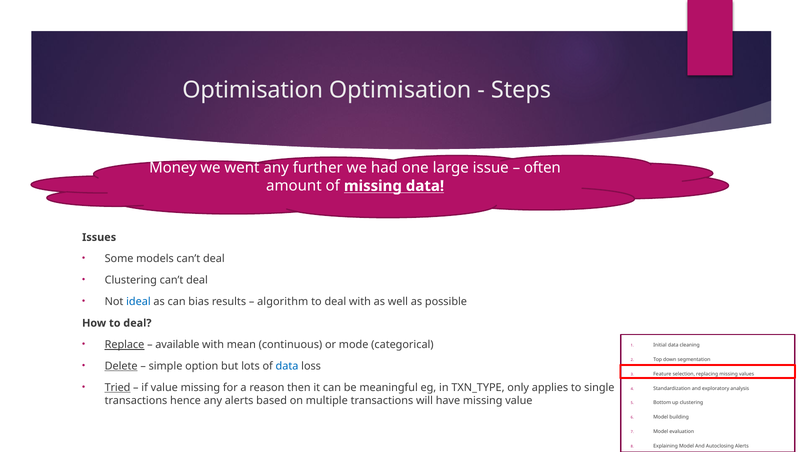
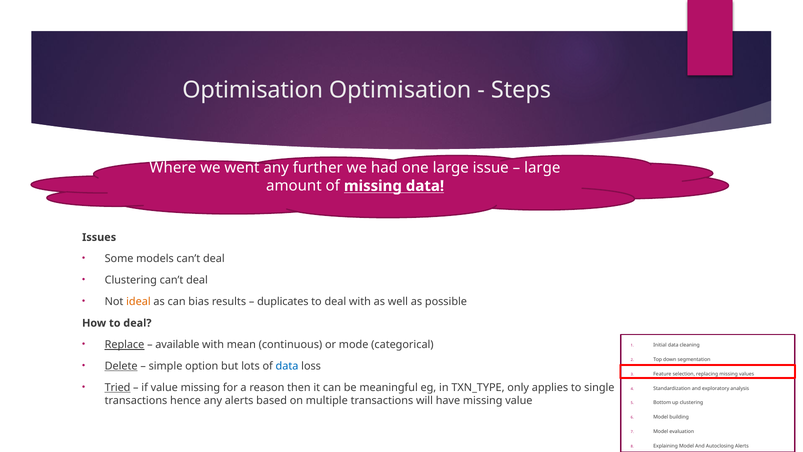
Money: Money -> Where (173, 168)
often: often -> large (542, 168)
ideal colour: blue -> orange (138, 301)
algorithm: algorithm -> duplicates (283, 301)
